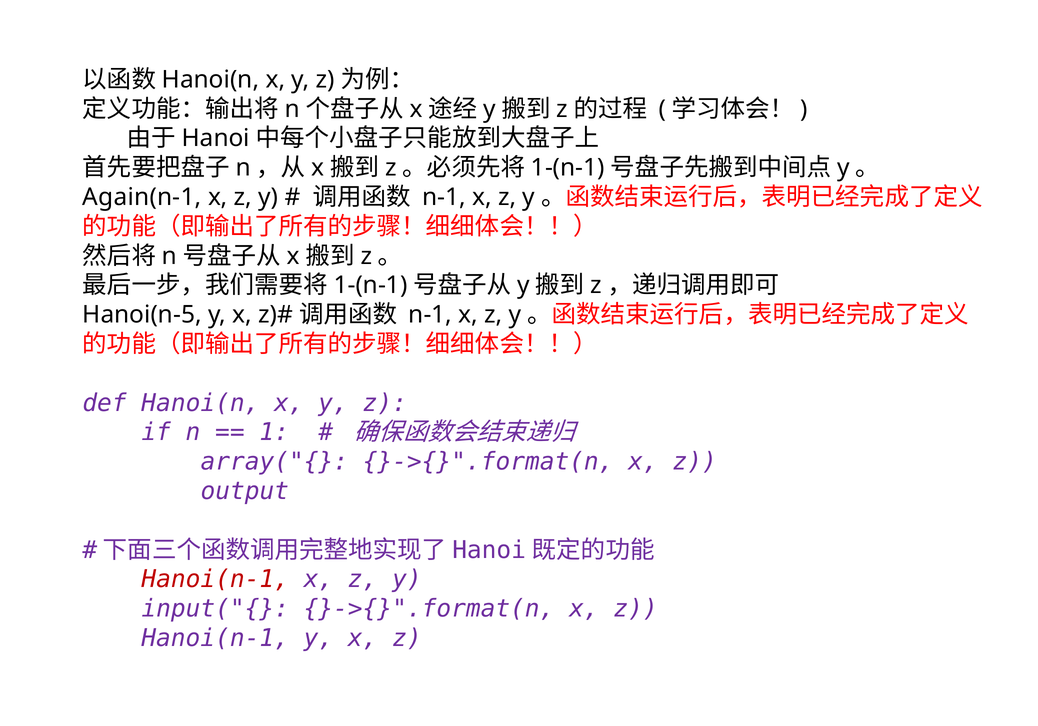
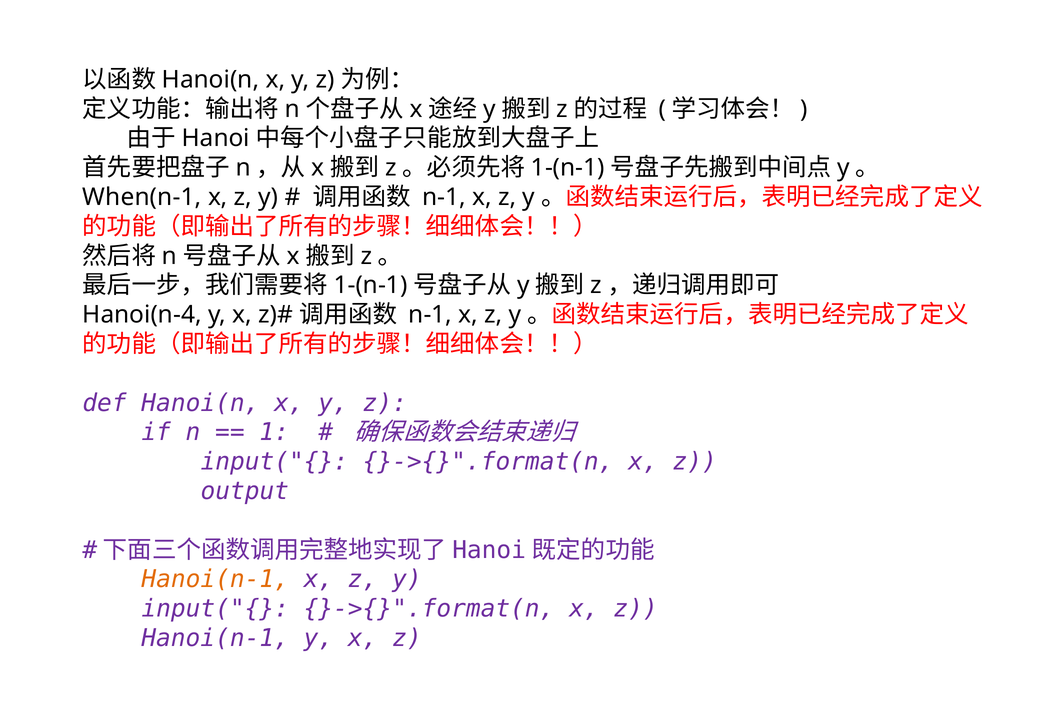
Again(n-1: Again(n-1 -> When(n-1 (142, 197)
Hanoi(n-5: Hanoi(n-5 -> Hanoi(n-4 (142, 315)
array("{: array("{ -> input("{ (274, 462)
Hanoi(n-1 colour: red -> orange (215, 580)
